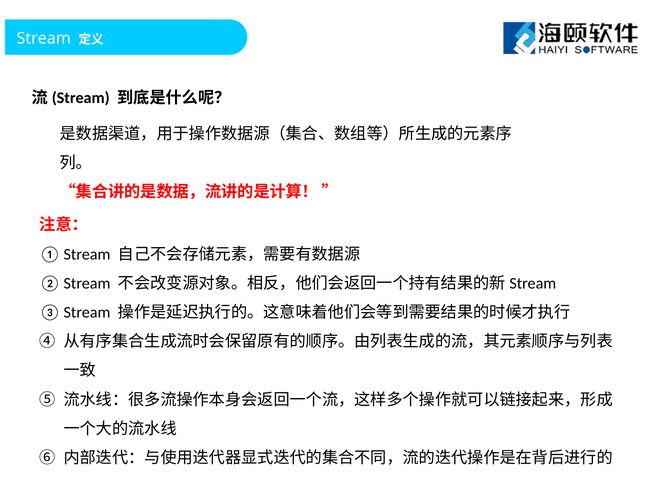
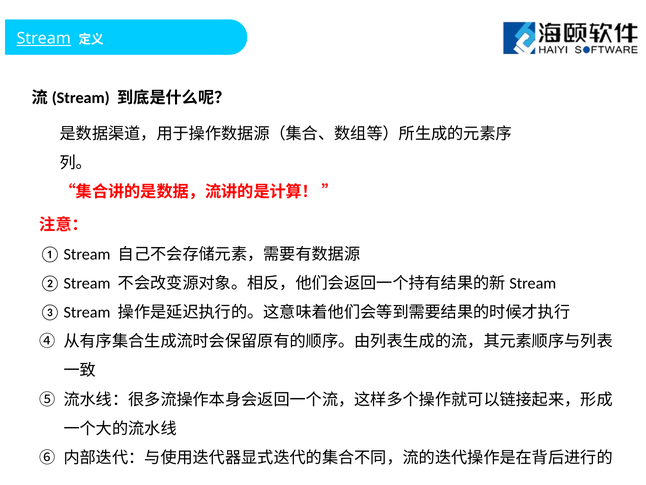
Stream underline: none -> present (44, 39)
